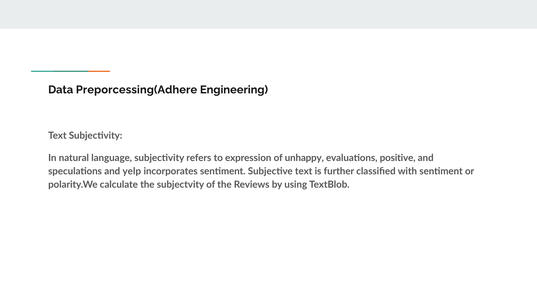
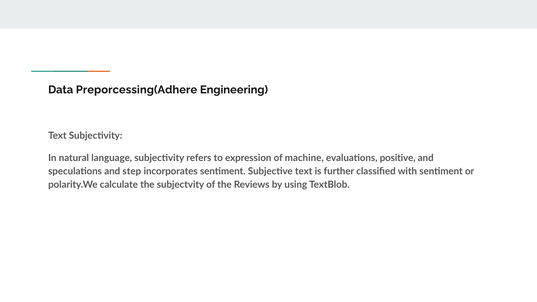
unhappy: unhappy -> machine (304, 158)
yelp: yelp -> step (132, 171)
